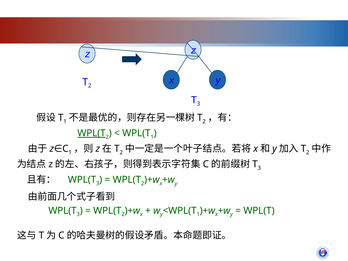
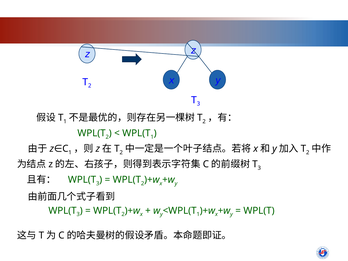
WPL(T underline: present -> none (92, 133)
